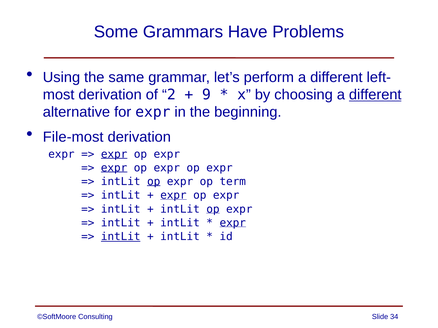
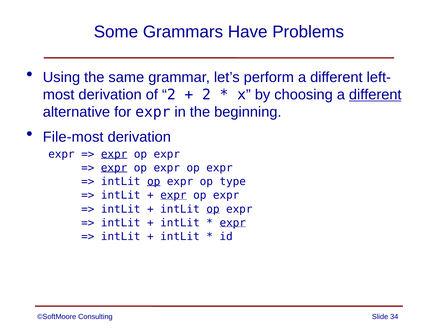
9: 9 -> 2 (206, 95)
term: term -> type (233, 182)
intLit underline: present -> none (121, 237)
